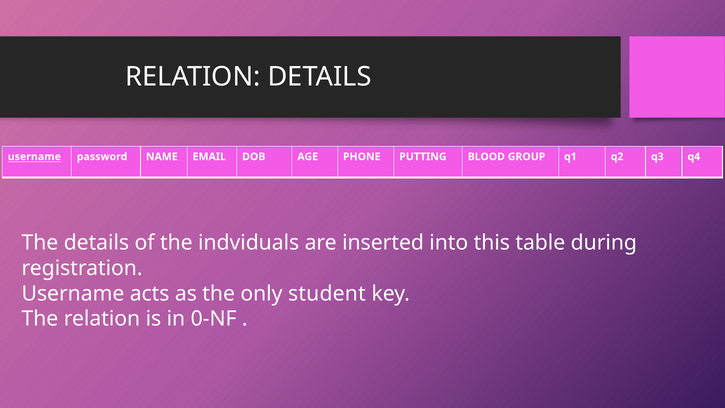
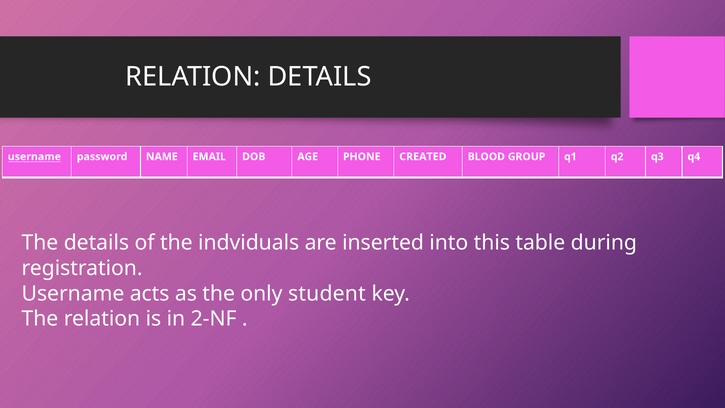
PUTTING: PUTTING -> CREATED (423, 157)
0-NF: 0-NF -> 2-NF (214, 319)
